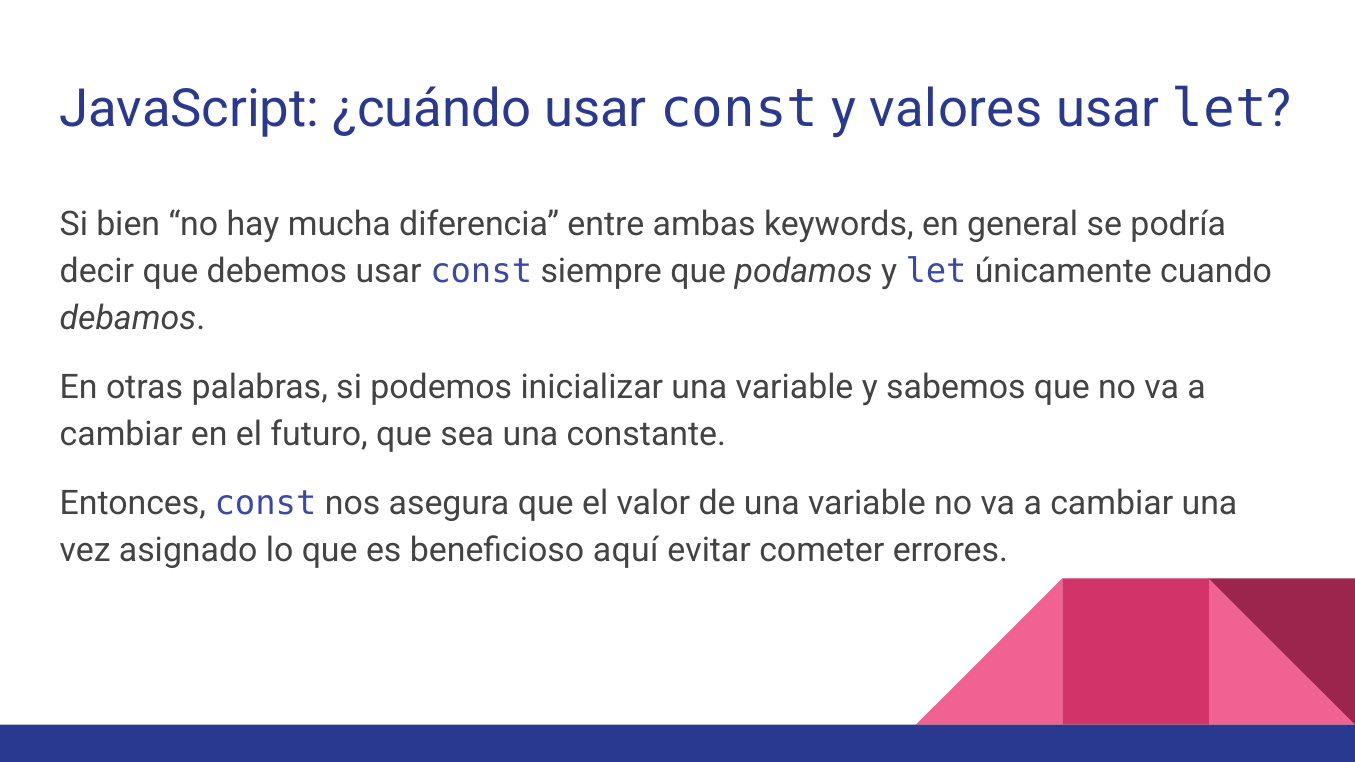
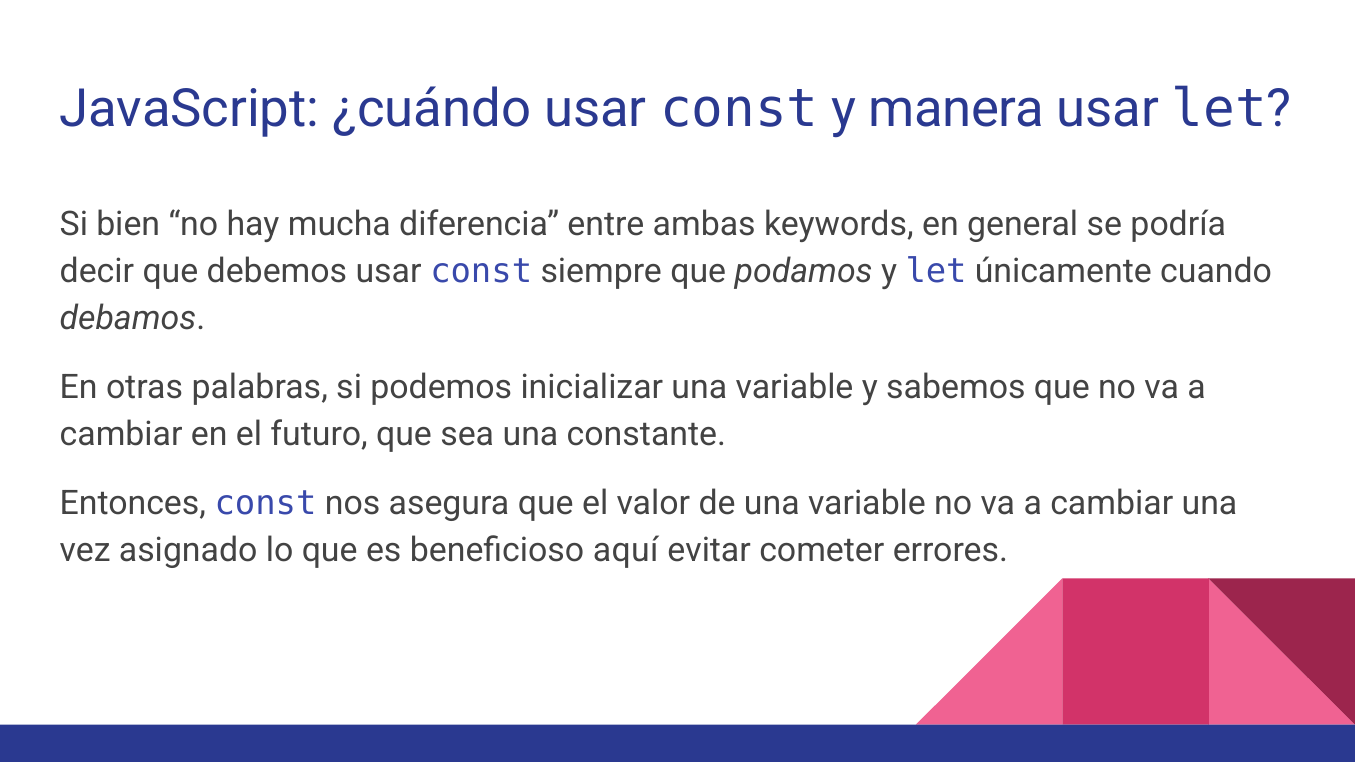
valores: valores -> manera (957, 110)
